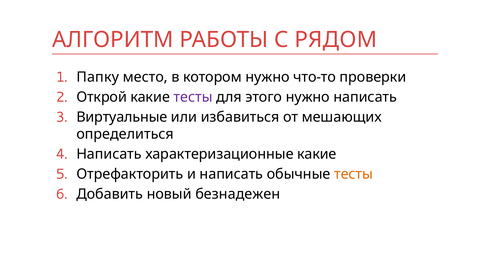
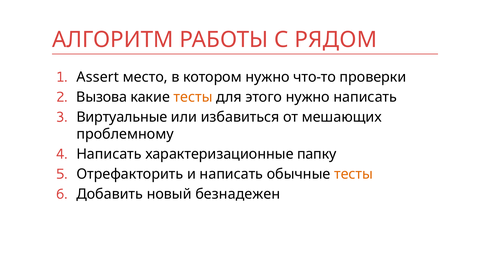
Папку: Папку -> Assert (98, 77)
Открой: Открой -> Вызова (102, 97)
тесты colour: purple -> orange (193, 97)
определиться: определиться -> проблемному (125, 134)
характеризационные какие: какие -> папку (317, 154)
